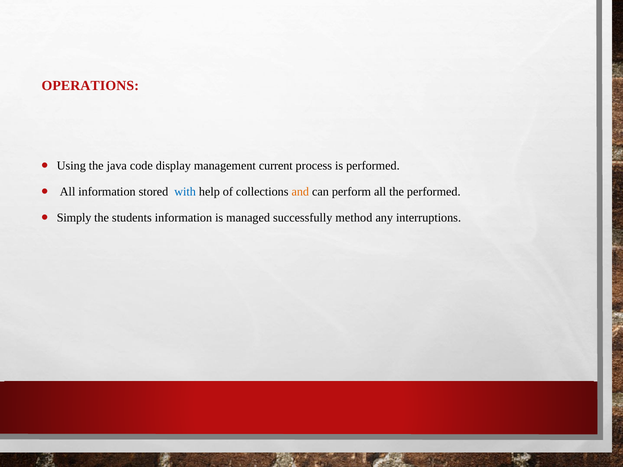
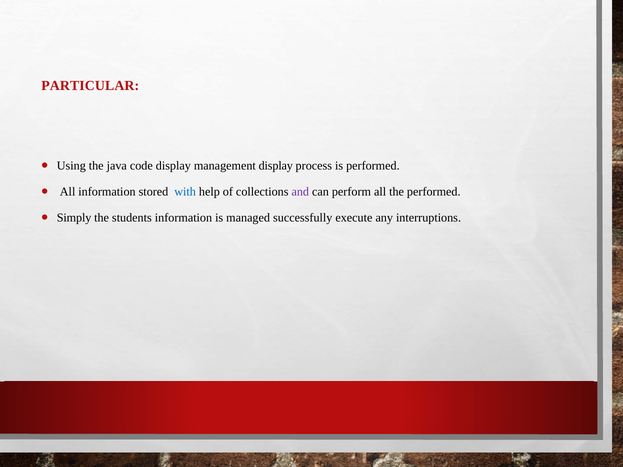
OPERATIONS: OPERATIONS -> PARTICULAR (90, 86)
management current: current -> display (276, 166)
and colour: orange -> purple (300, 192)
method: method -> execute (354, 218)
